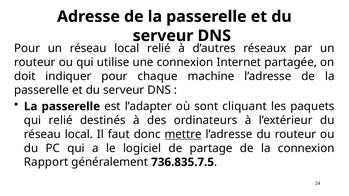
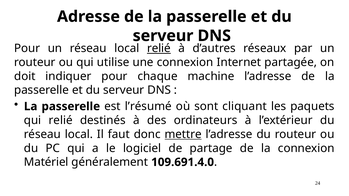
relié underline: none -> present (159, 48)
l’adapter: l’adapter -> l’résumé (148, 106)
Rapport: Rapport -> Matériel (46, 162)
736.835.7.5: 736.835.7.5 -> 109.691.4.0 (183, 162)
